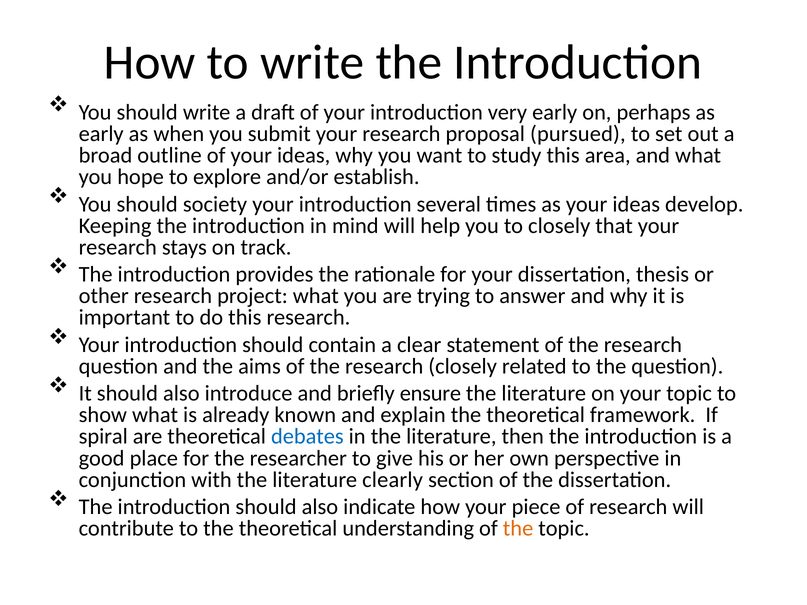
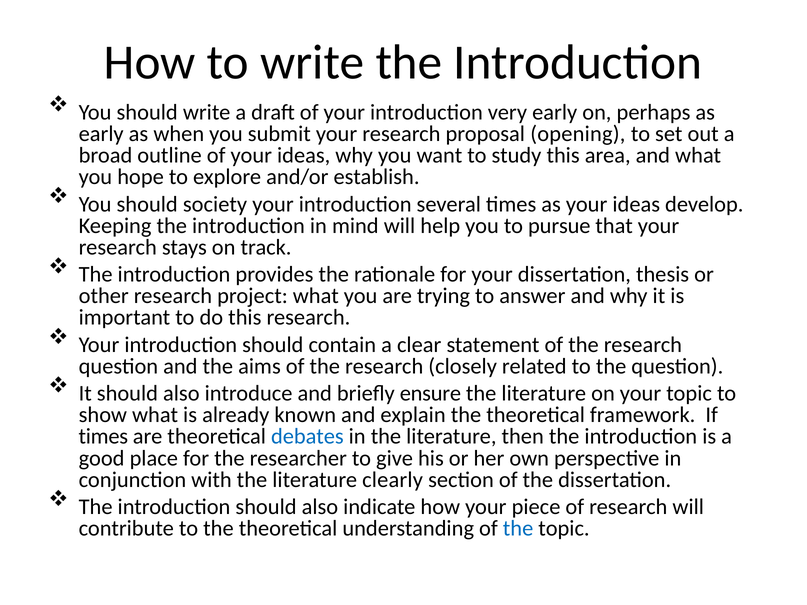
pursued: pursued -> opening (578, 134)
to closely: closely -> pursue (559, 226)
spiral: spiral -> times (103, 437)
the colour: orange -> blue (518, 529)
